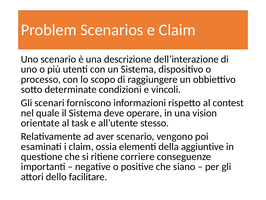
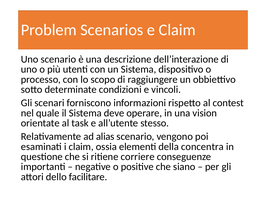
aver: aver -> alias (105, 136)
aggiuntive: aggiuntive -> concentra (202, 146)
